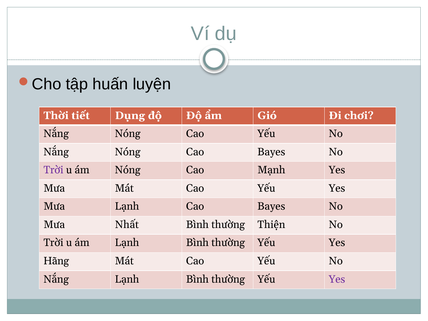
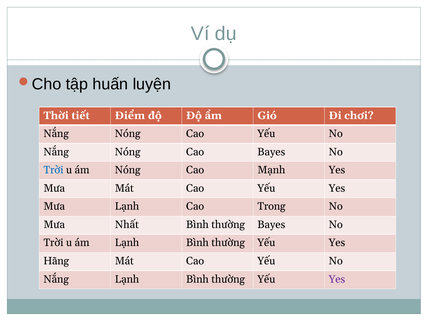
Dụng: Dụng -> Điểm (130, 116)
Trời colour: purple -> blue (53, 170)
Lạnh Cao Bayes: Bayes -> Trong (271, 206)
thường Thiện: Thiện -> Bayes (271, 225)
